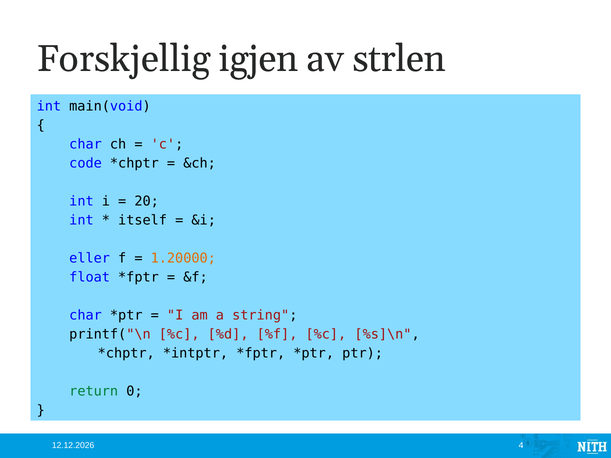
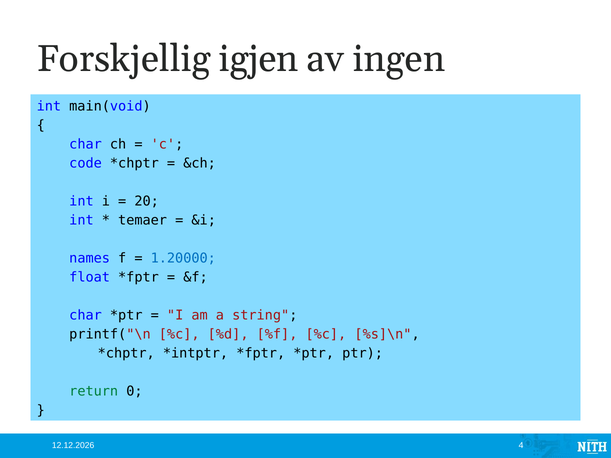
strlen: strlen -> ingen (399, 59)
itself: itself -> temaer (143, 221)
eller: eller -> names (90, 259)
1.20000 colour: orange -> blue (183, 259)
